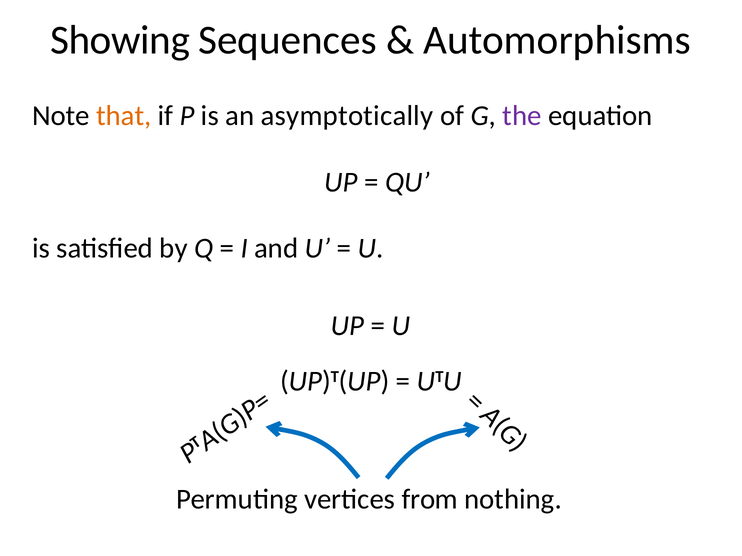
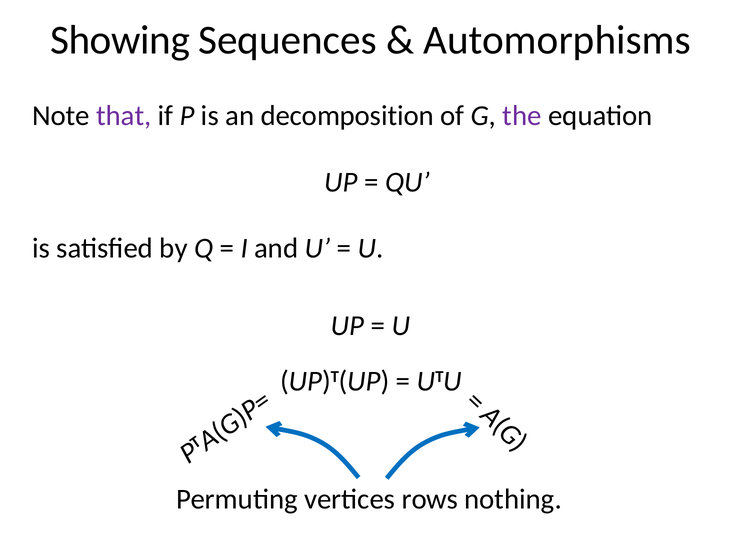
that colour: orange -> purple (124, 116)
asymptotically: asymptotically -> decomposition (347, 116)
from: from -> rows (430, 500)
